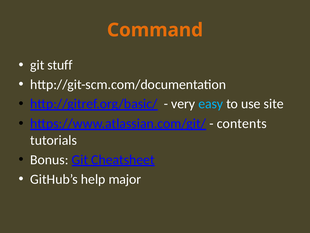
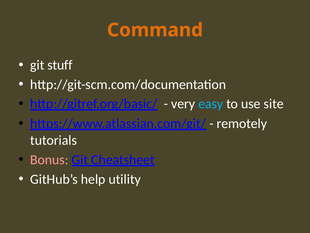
contents: contents -> remotely (242, 123)
Bonus colour: white -> pink (49, 159)
major: major -> utility (125, 179)
